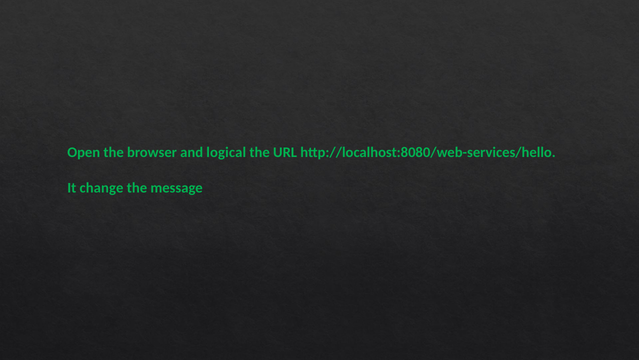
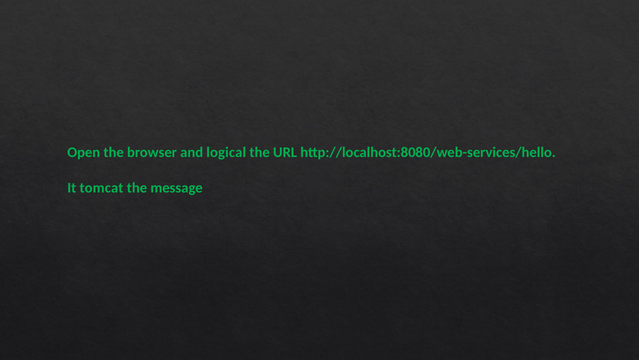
change: change -> tomcat (101, 187)
